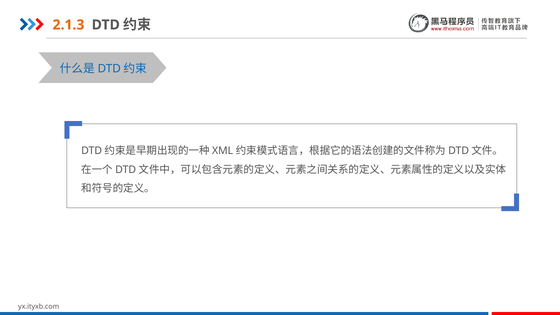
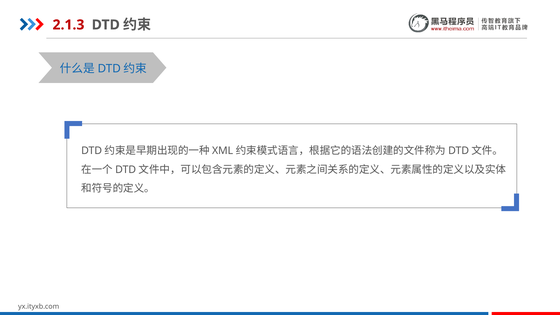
2.1.3 colour: orange -> red (68, 25)
